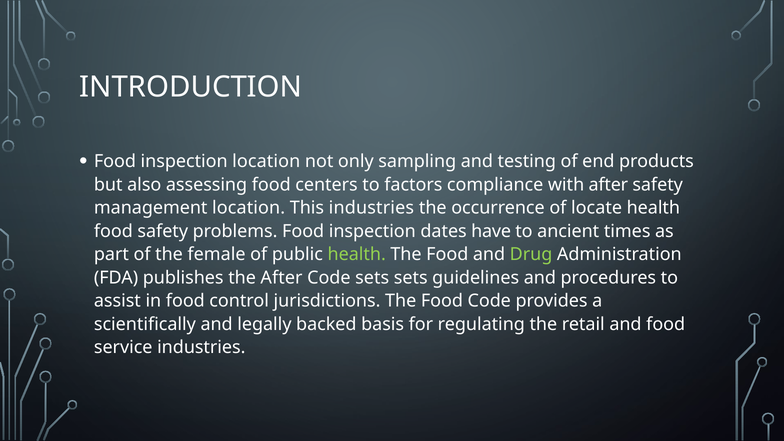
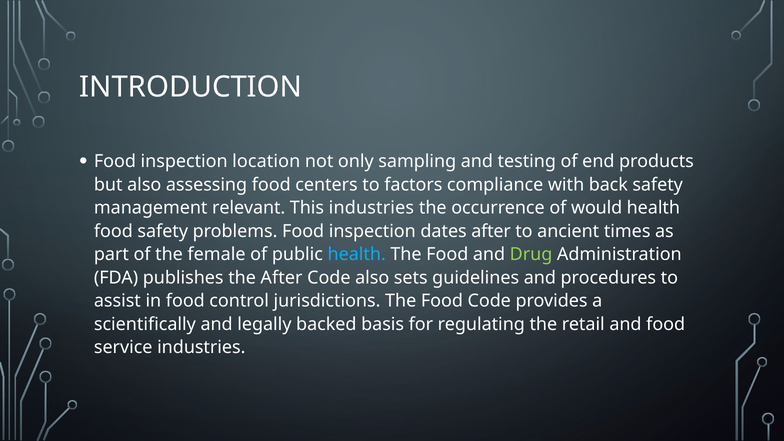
with after: after -> back (608, 185)
management location: location -> relevant (249, 208)
locate: locate -> would (597, 208)
dates have: have -> after (491, 231)
health colour: light green -> light blue (357, 254)
Code sets: sets -> also (372, 278)
